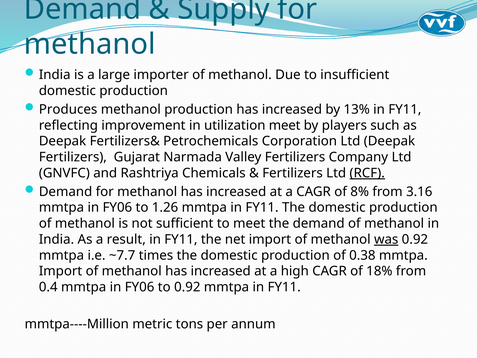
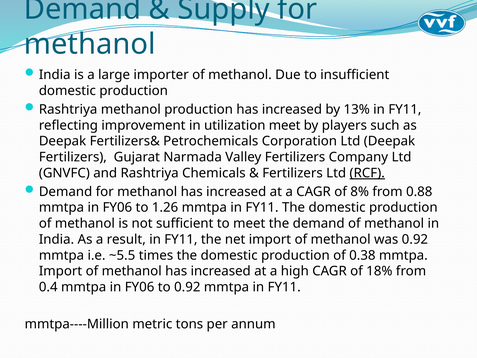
Produces: Produces -> Rashtriya (68, 109)
3.16: 3.16 -> 0.88 (419, 192)
was underline: present -> none (386, 239)
~7.7: ~7.7 -> ~5.5 (122, 255)
